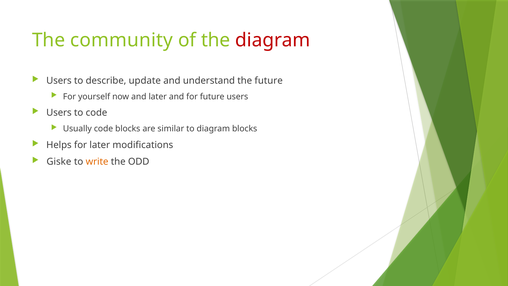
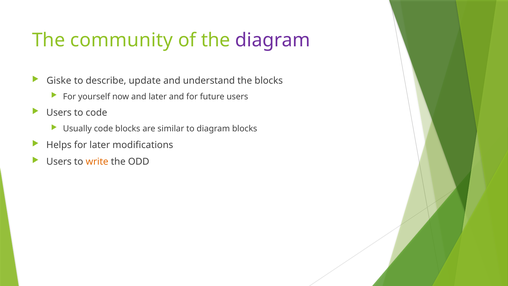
diagram colour: red -> purple (273, 40)
Users: Users -> Giske (59, 81)
the future: future -> blocks (269, 81)
Giske: Giske -> Users (59, 162)
